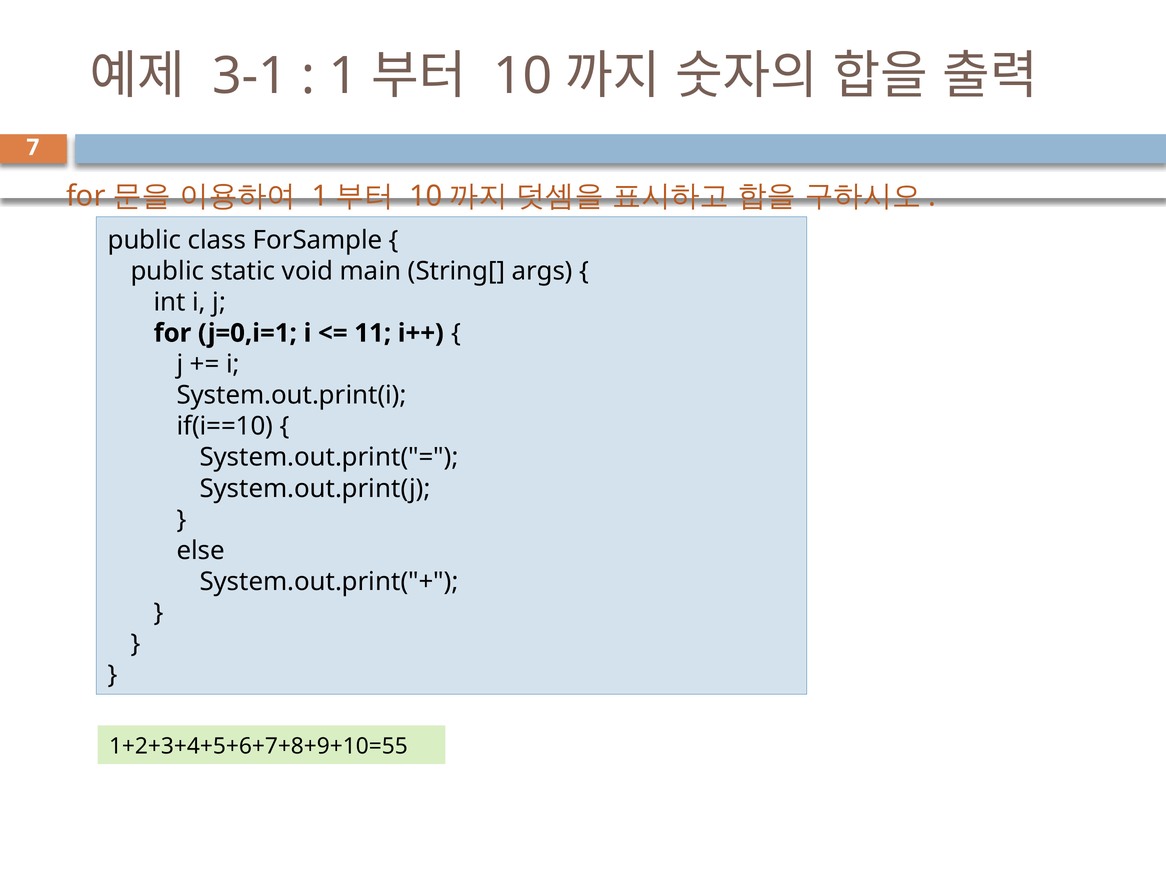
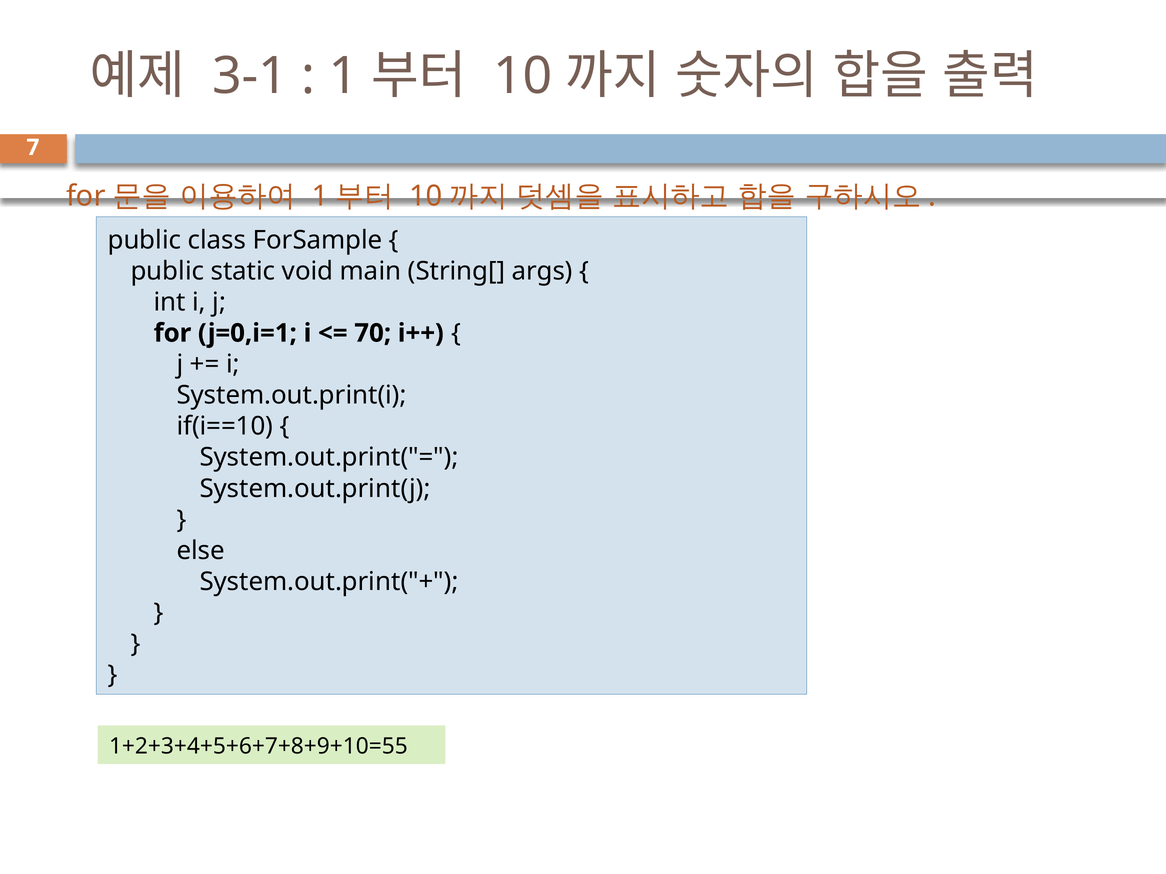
11: 11 -> 70 (373, 333)
